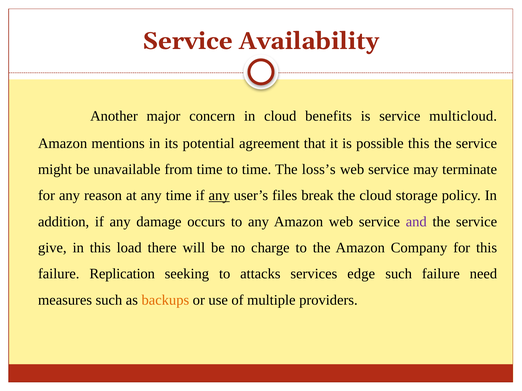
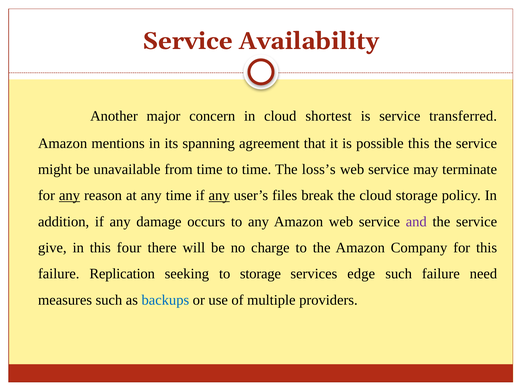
benefits: benefits -> shortest (328, 116)
multicloud: multicloud -> transferred (463, 116)
potential: potential -> spanning (209, 143)
any underline: none -> present (70, 196)
load: load -> four (129, 248)
to attacks: attacks -> storage (260, 274)
backups colour: orange -> blue (165, 300)
